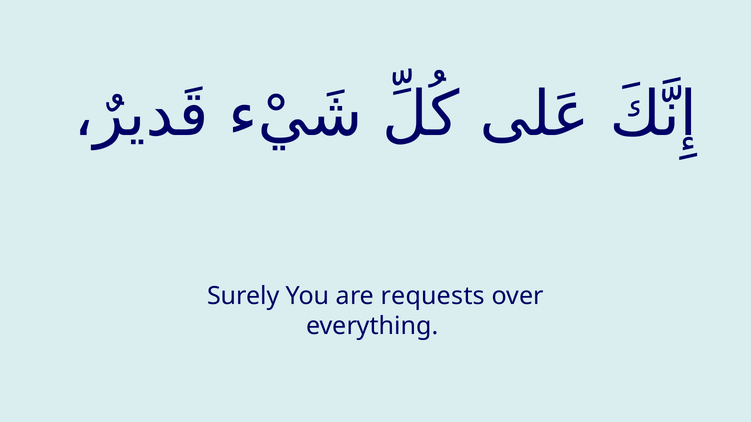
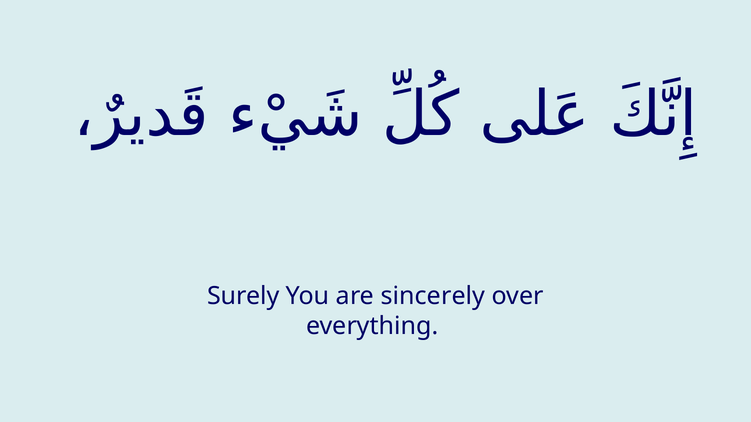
requests: requests -> sincerely (433, 297)
